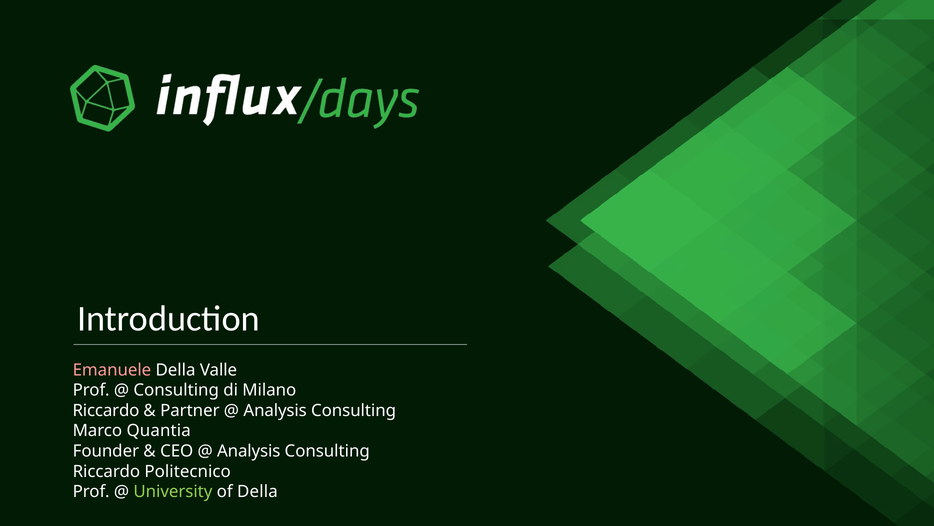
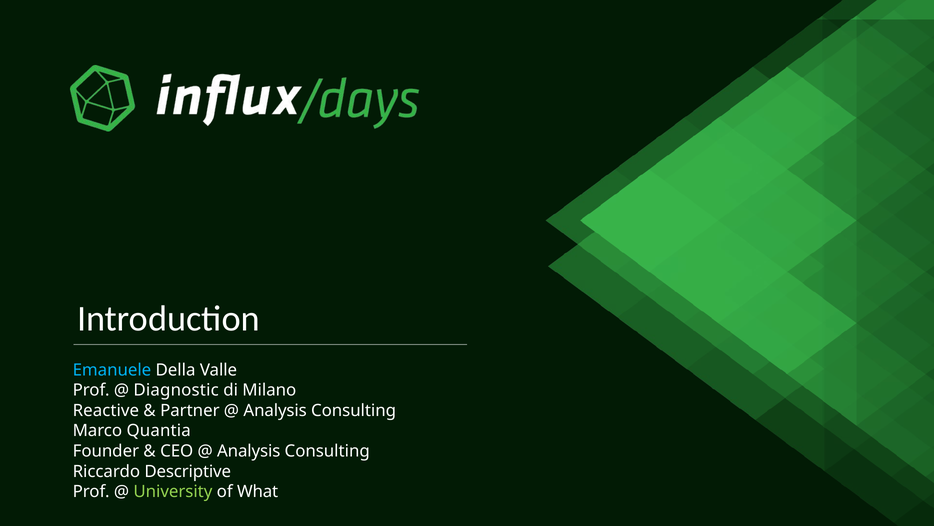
Emanuele colour: pink -> light blue (112, 370)
Consulting: Consulting -> Diagnostic (176, 390)
Riccardo: Riccardo -> Reactive (106, 410)
Politecnico: Politecnico -> Descriptive (188, 471)
of Della: Della -> What (258, 491)
